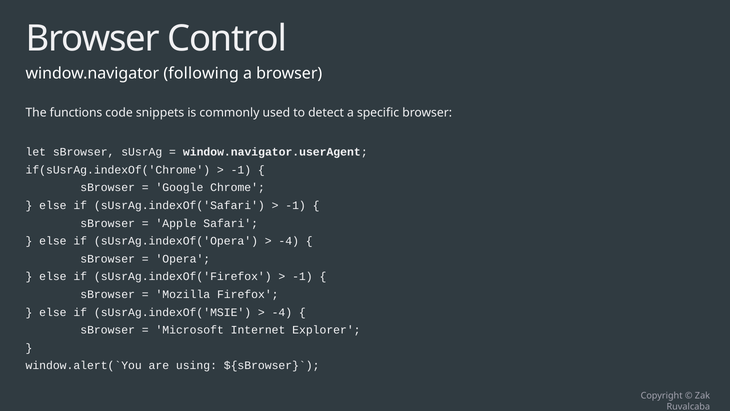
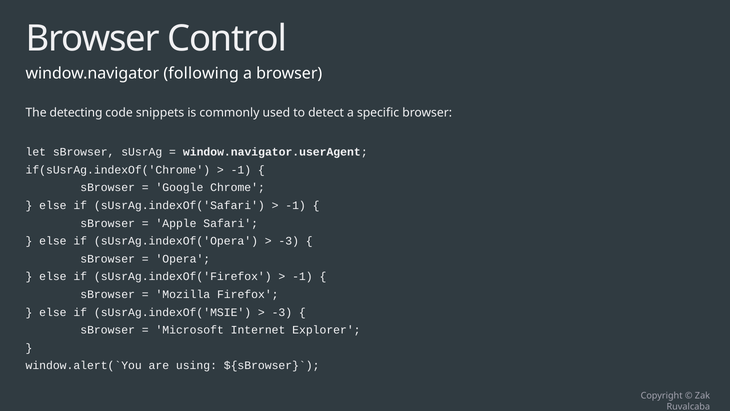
functions: functions -> detecting (76, 113)
-4: -4 -> -3 (289, 241)
-4: -4 -> -3 (282, 312)
